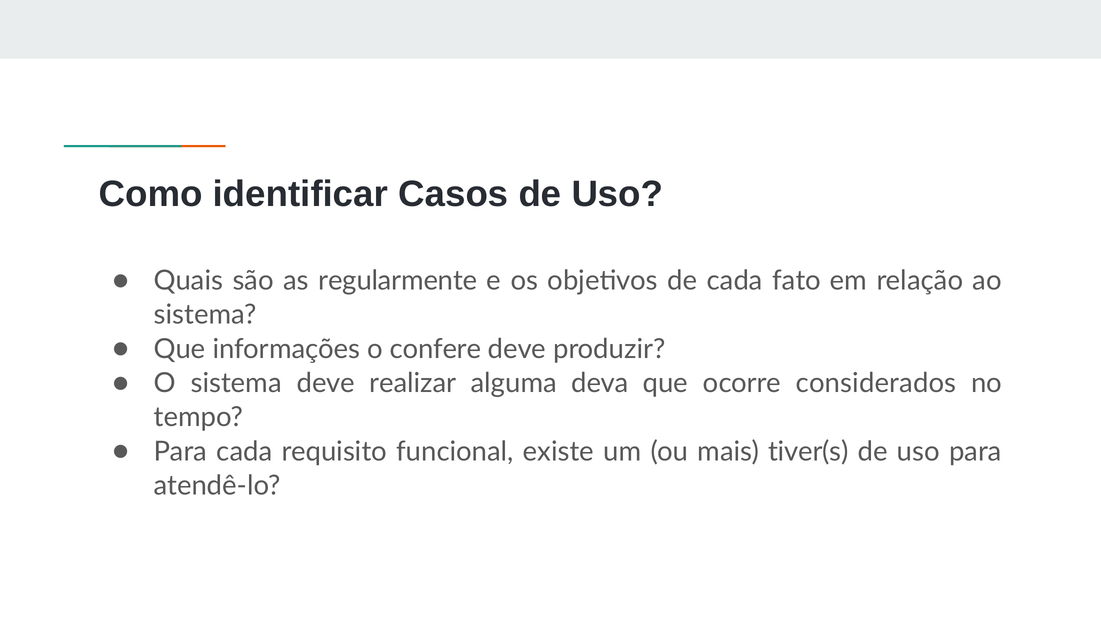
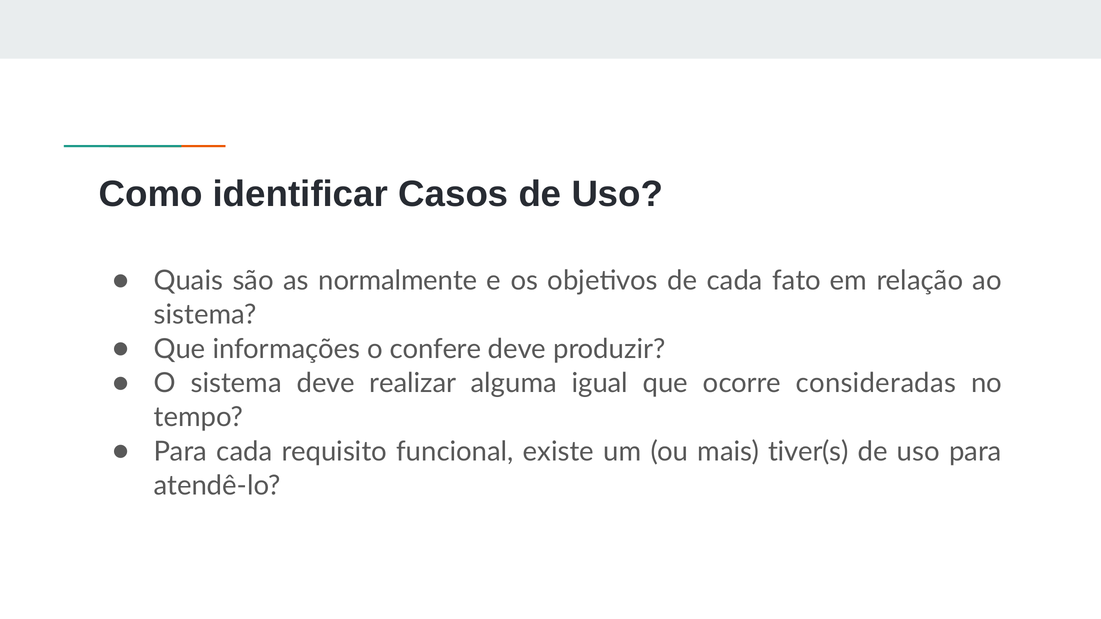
regularmente: regularmente -> normalmente (398, 281)
deva: deva -> igual (600, 383)
considerados: considerados -> consideradas (876, 383)
